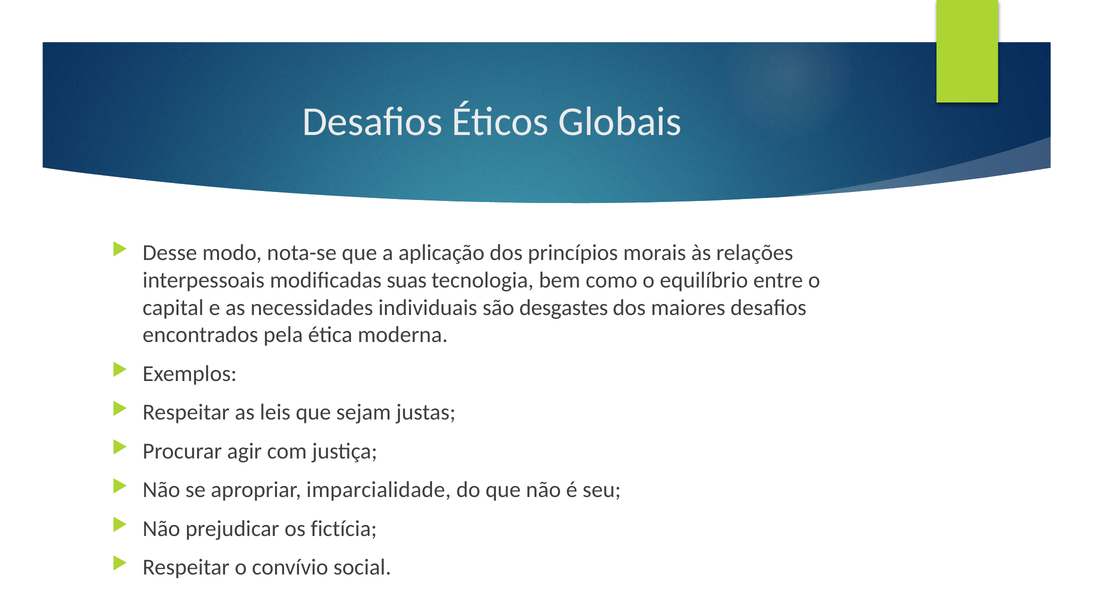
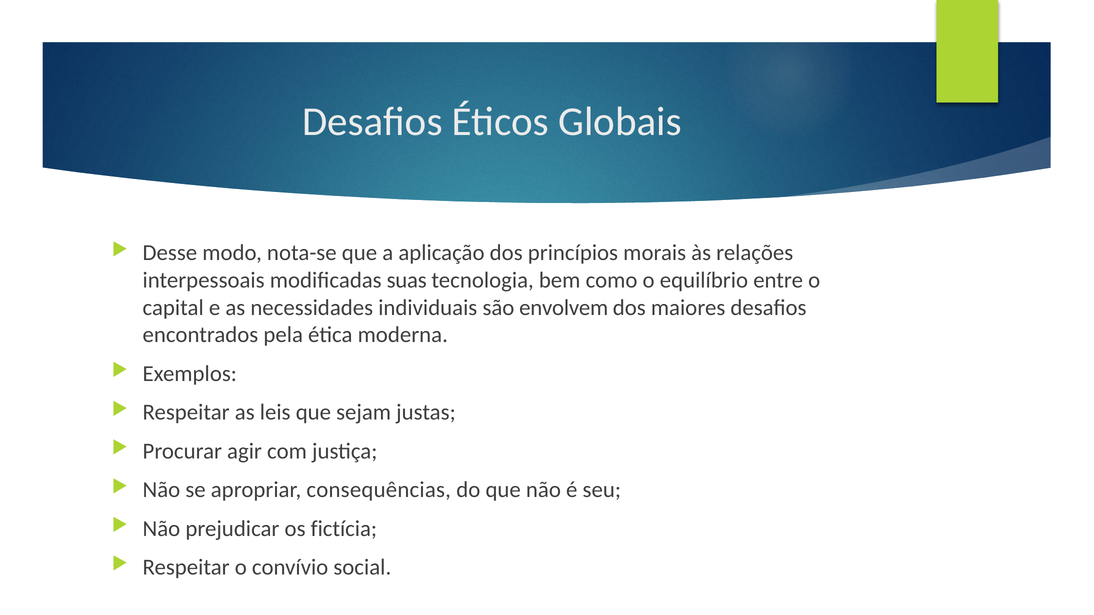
desgastes: desgastes -> envolvem (564, 308)
imparcialidade: imparcialidade -> consequências (379, 490)
